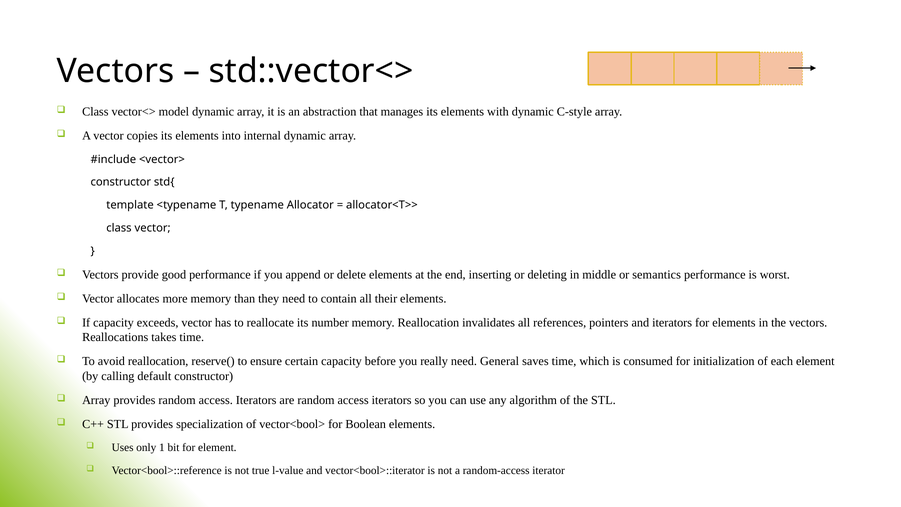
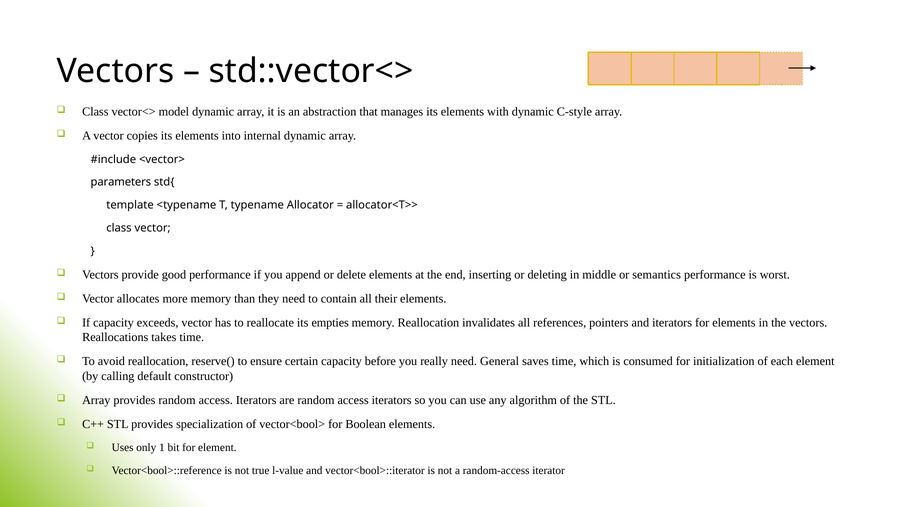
constructor: constructor -> parameters (121, 182)
number: number -> empties (330, 323)
